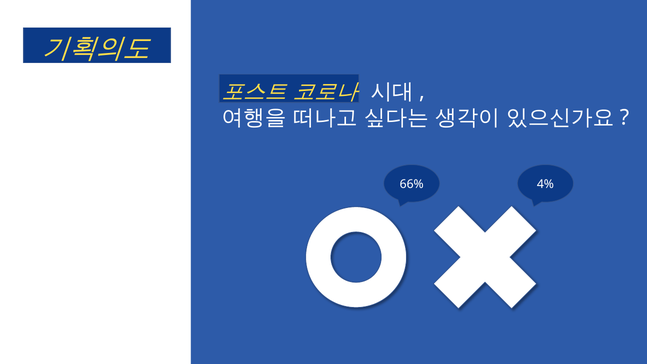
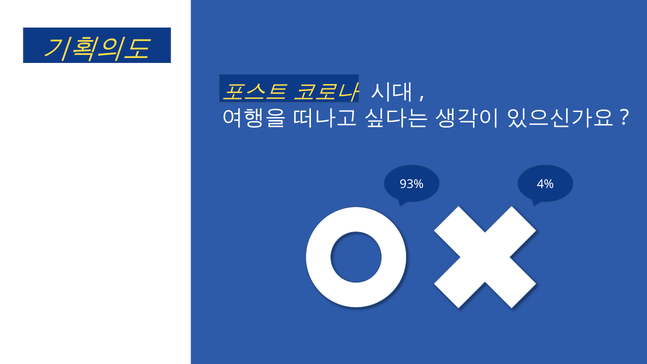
66%: 66% -> 93% (412, 184)
